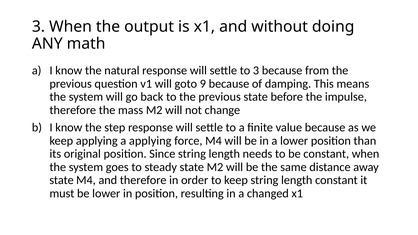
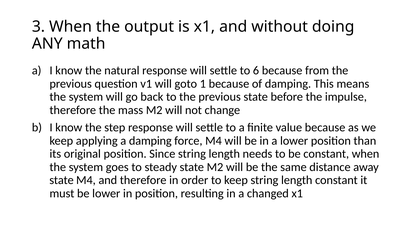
to 3: 3 -> 6 (256, 71)
9: 9 -> 1 (203, 84)
a applying: applying -> damping (150, 141)
